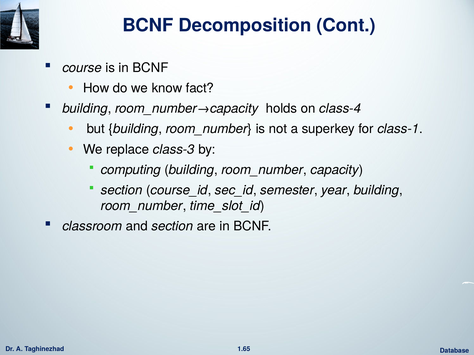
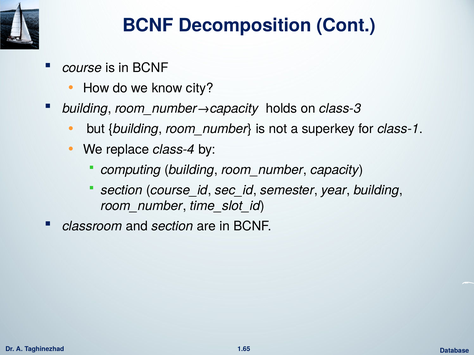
fact: fact -> city (200, 88)
class-4: class-4 -> class-3 (340, 109)
class-3: class-3 -> class-4 (174, 150)
